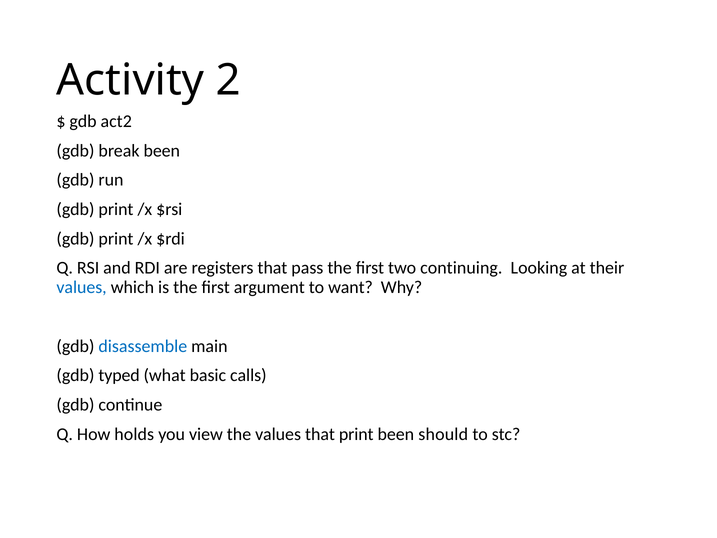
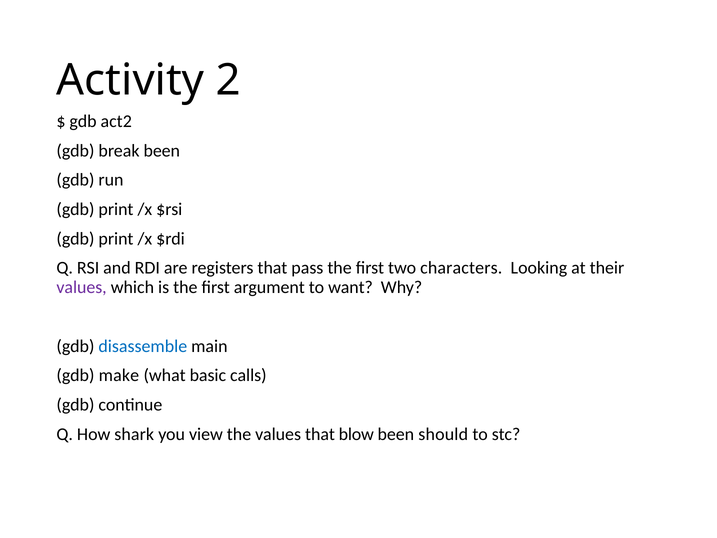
continuing: continuing -> characters (461, 268)
values colour: blue -> purple (82, 287)
typed: typed -> make (119, 375)
holds: holds -> shark (134, 434)
that print: print -> blow (356, 434)
